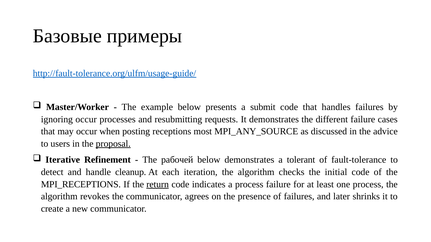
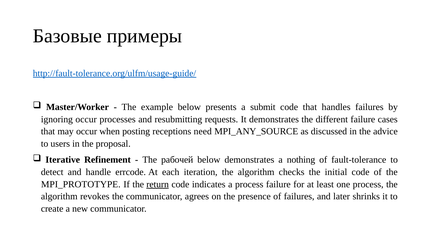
most: most -> need (203, 132)
proposal underline: present -> none (113, 144)
tolerant: tolerant -> nothing (301, 160)
cleanup: cleanup -> errcode (131, 172)
MPI_RECEPTIONS: MPI_RECEPTIONS -> MPI_PROTOTYPE (81, 185)
